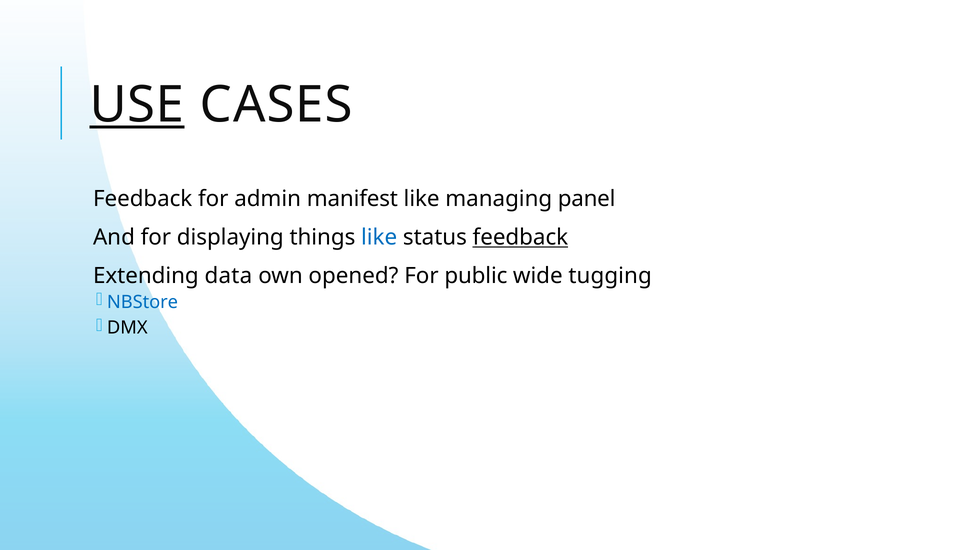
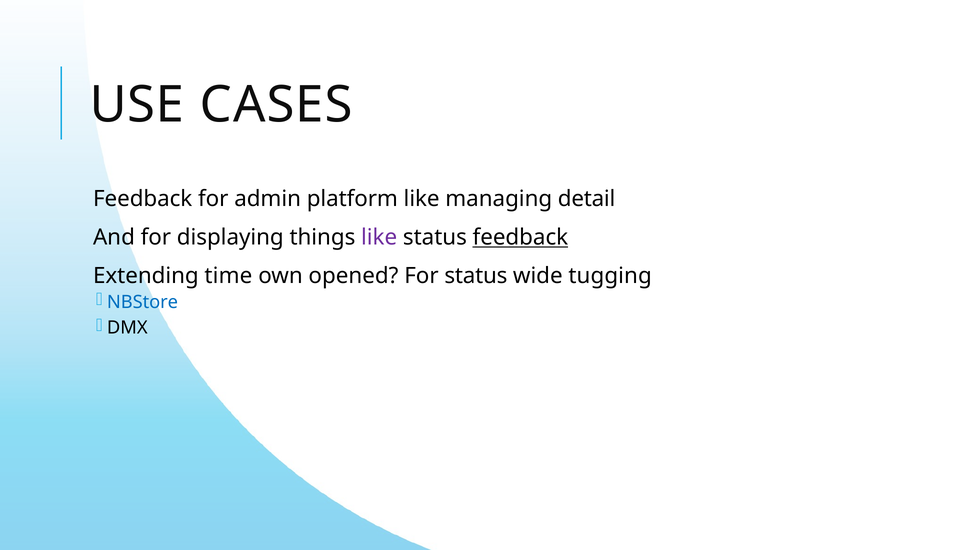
USE underline: present -> none (137, 105)
manifest: manifest -> platform (352, 199)
panel: panel -> detail (587, 199)
like colour: blue -> purple (379, 237)
data: data -> time (228, 276)
For public: public -> status (476, 276)
